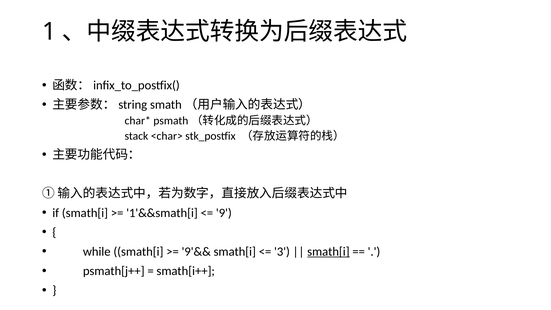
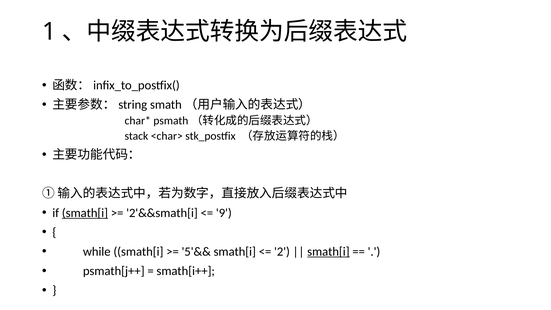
smath[i underline: none -> present (85, 213)
1'&&smath[i: 1'&&smath[i -> 2'&&smath[i (162, 213)
9'&&: 9'&& -> 5'&& (196, 252)
3: 3 -> 2 (282, 252)
